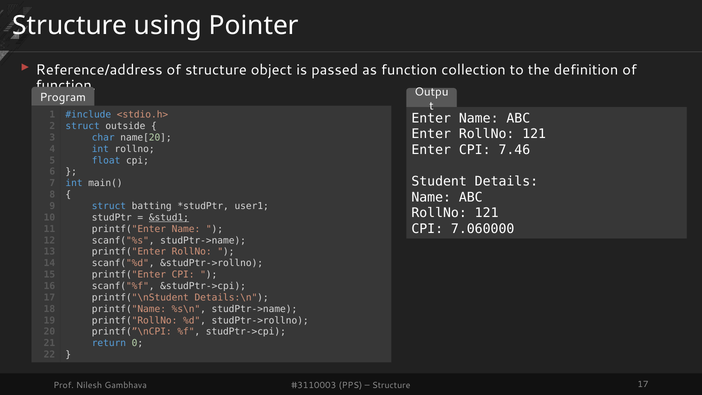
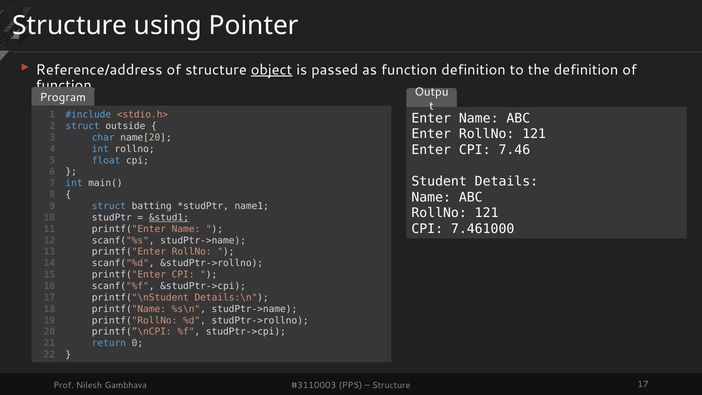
object underline: none -> present (272, 70)
function collection: collection -> definition (473, 70)
user1: user1 -> name1 (252, 206)
7.060000: 7.060000 -> 7.461000 (483, 229)
